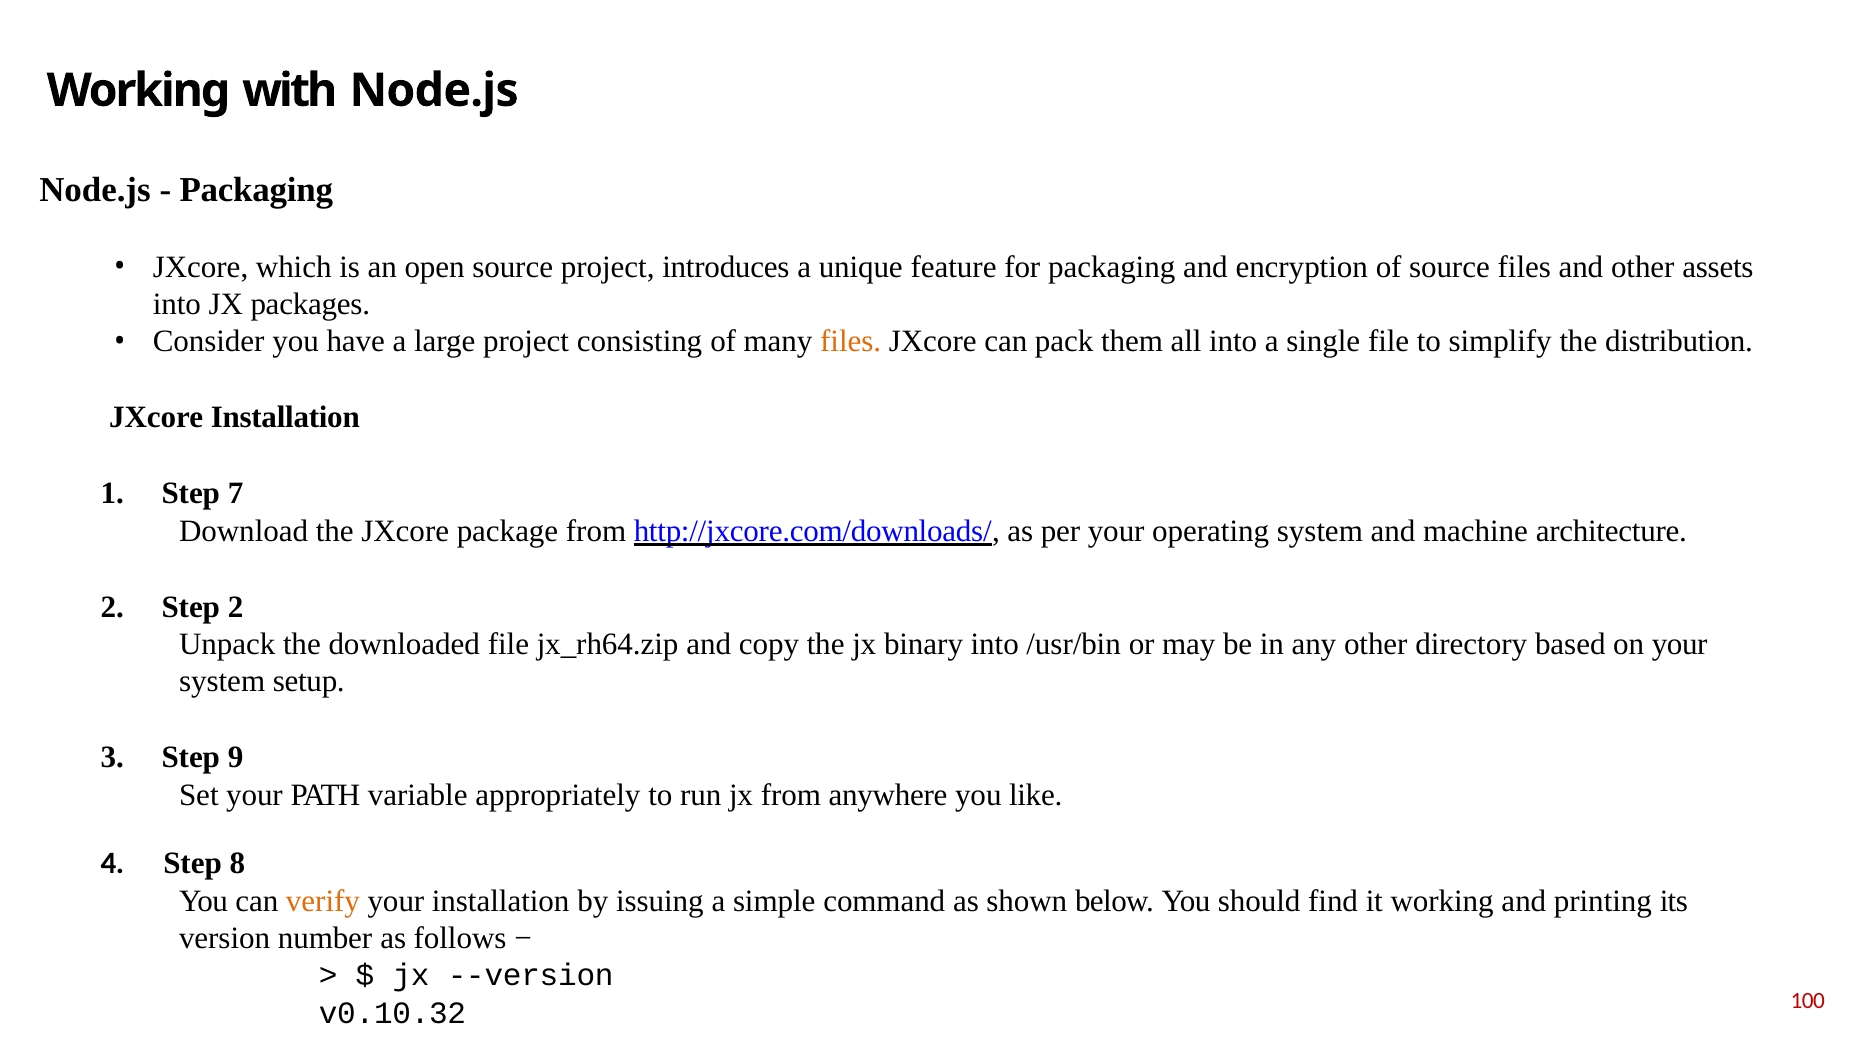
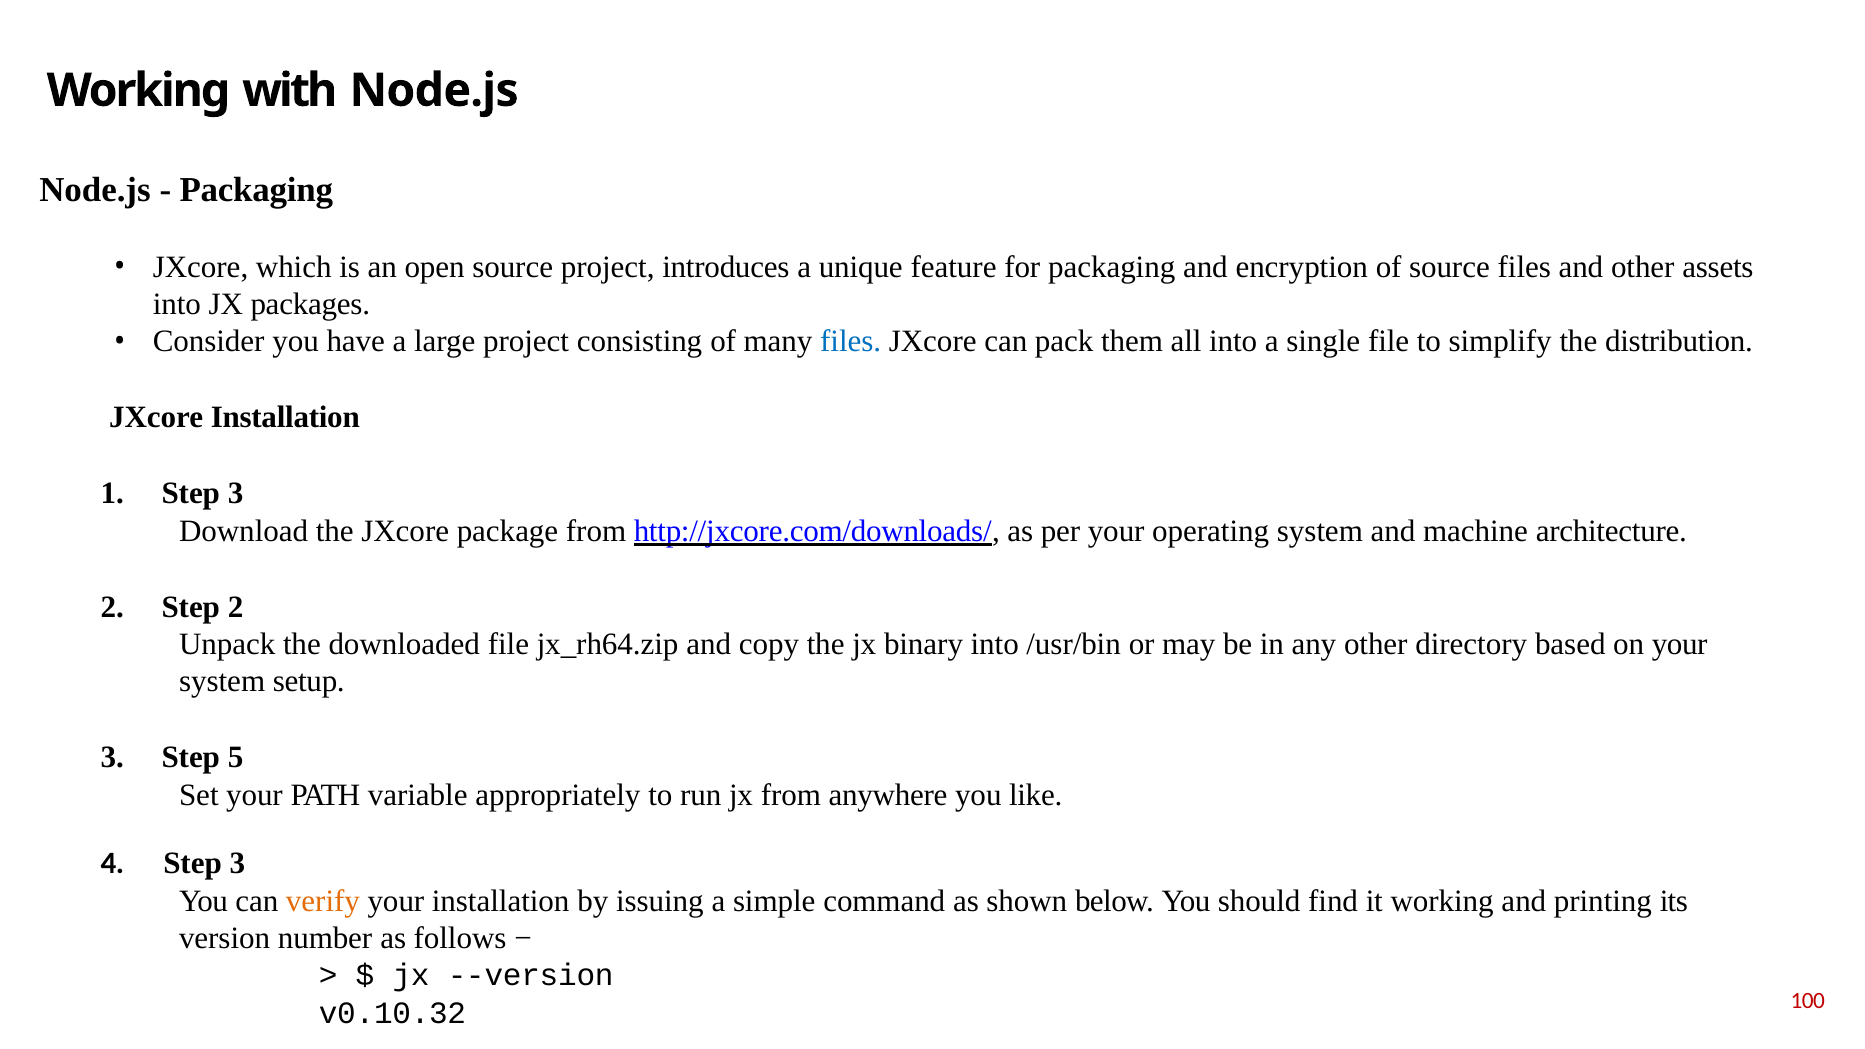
files colour: orange -> blue (851, 341)
1 Step 7: 7 -> 3 (236, 494)
9: 9 -> 5 (236, 758)
4 Step 8: 8 -> 3 (238, 864)
